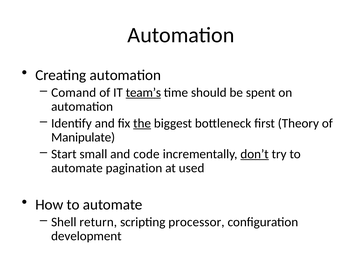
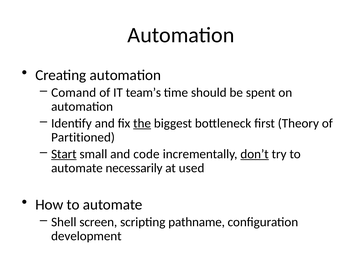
team’s underline: present -> none (143, 93)
Manipulate: Manipulate -> Partitioned (83, 138)
Start underline: none -> present (64, 154)
pagination: pagination -> necessarily (134, 168)
return: return -> screen (98, 222)
processor: processor -> pathname (197, 222)
